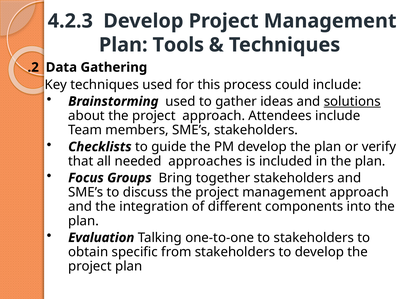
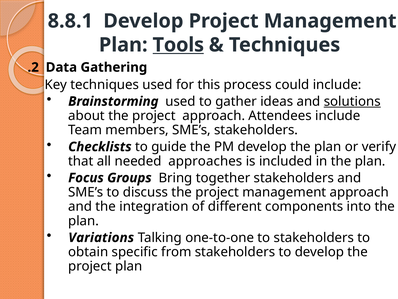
4.2.3: 4.2.3 -> 8.8.1 (70, 21)
Tools underline: none -> present (178, 45)
Evaluation: Evaluation -> Variations (101, 237)
